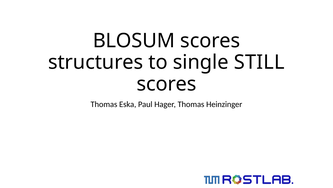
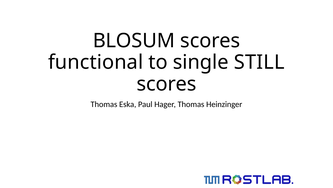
structures: structures -> functional (96, 62)
